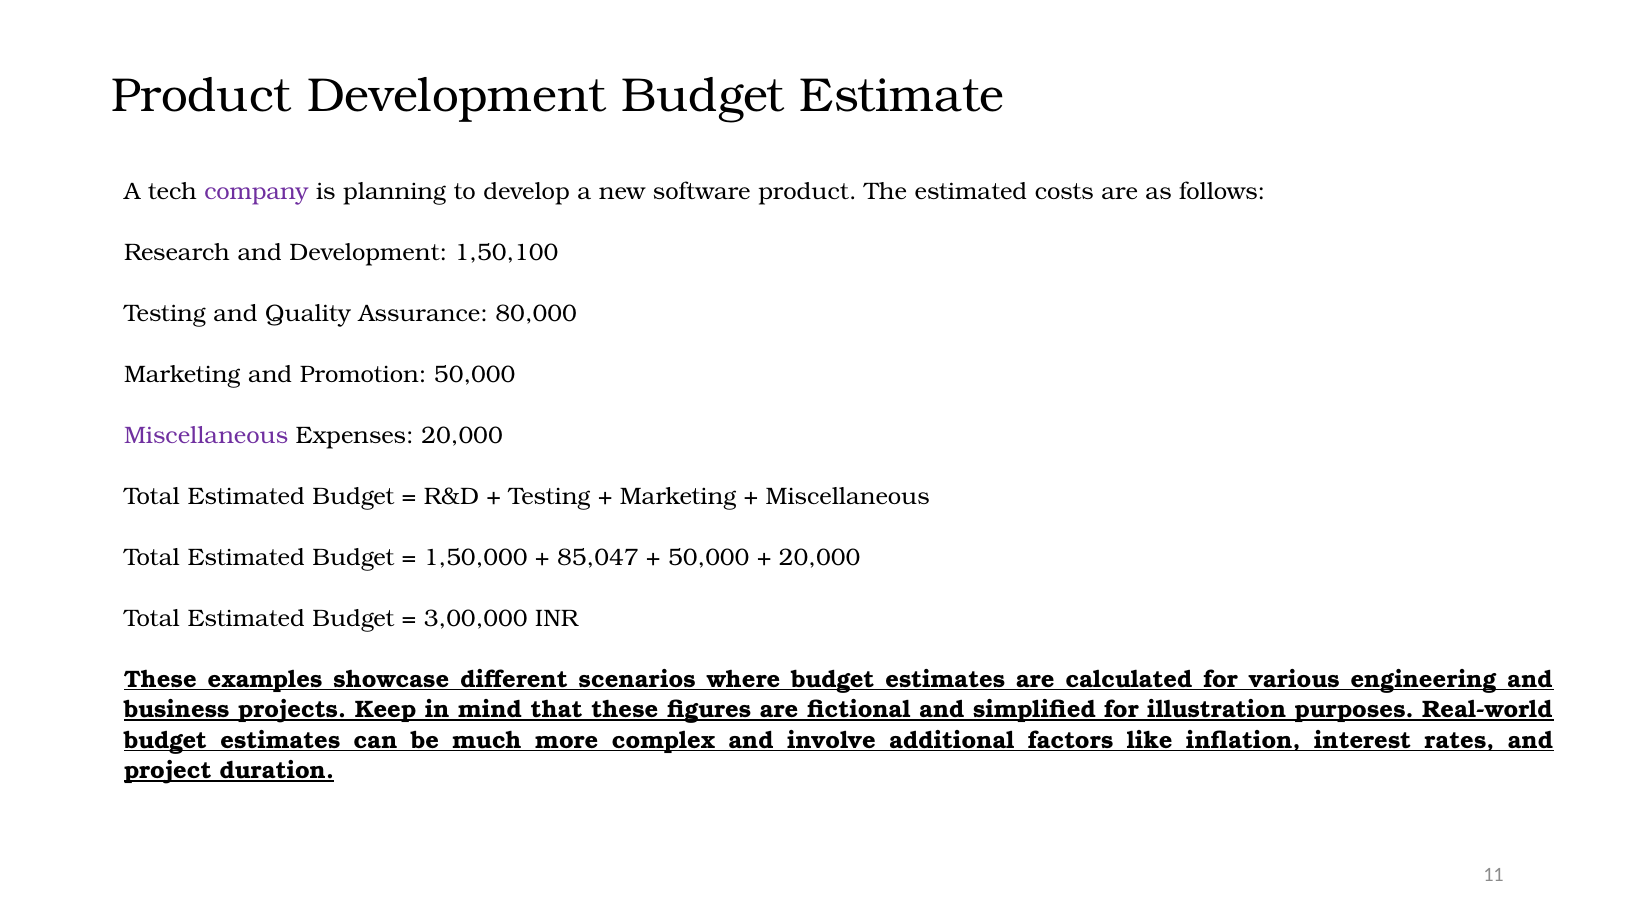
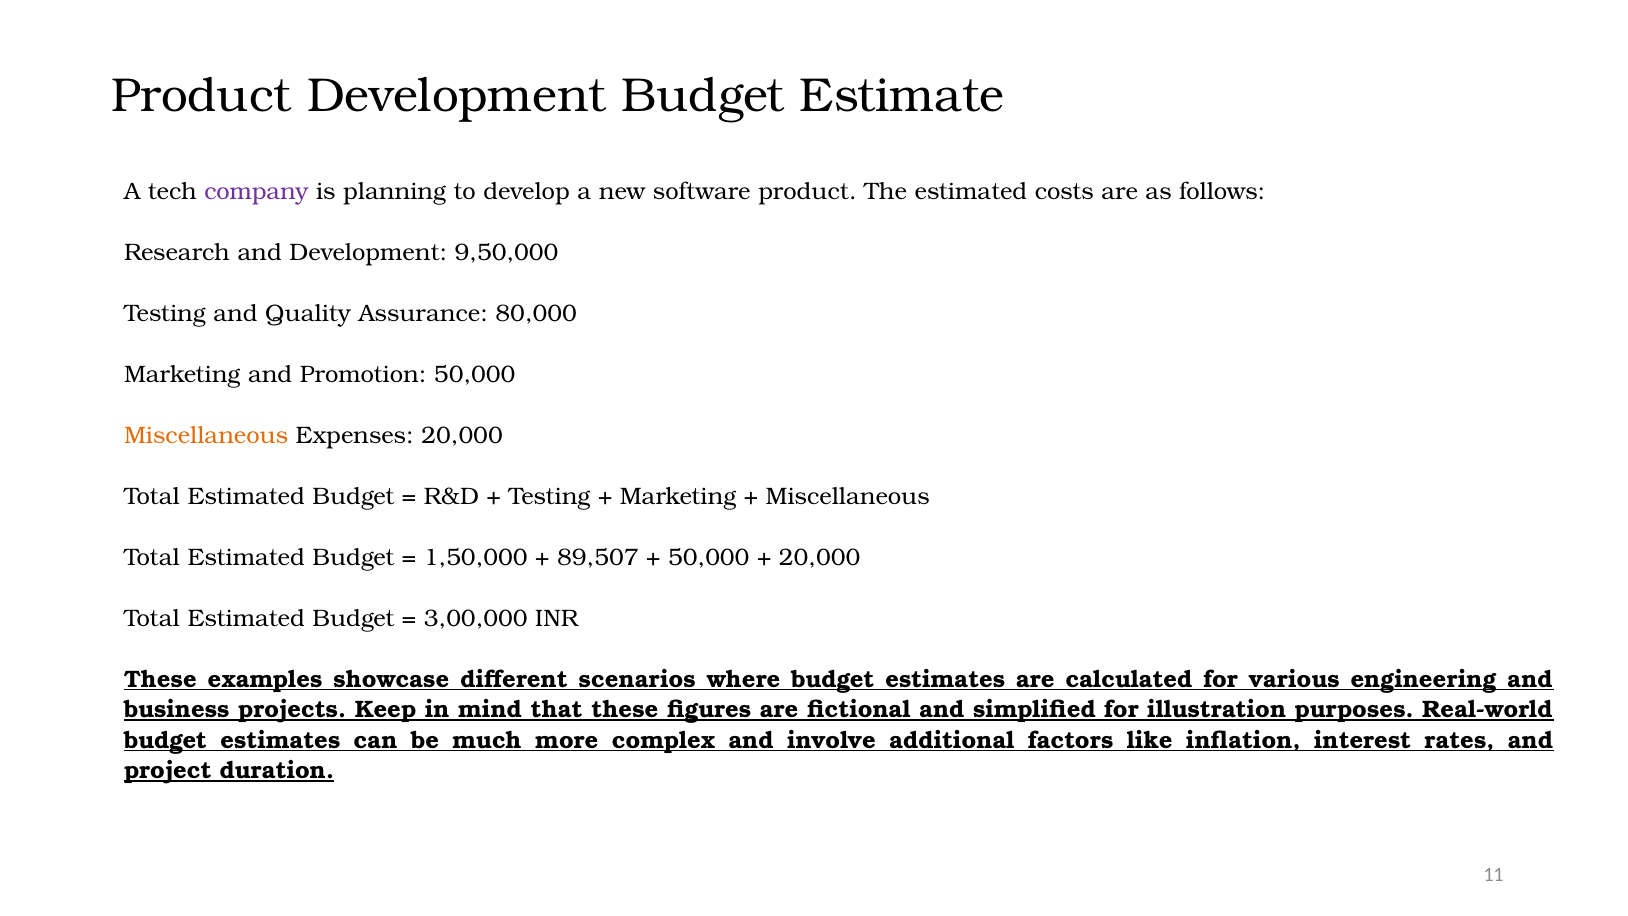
1,50,100: 1,50,100 -> 9,50,000 (507, 252)
Miscellaneous colour: purple -> orange (206, 435)
85,047: 85,047 -> 89,507 (598, 557)
